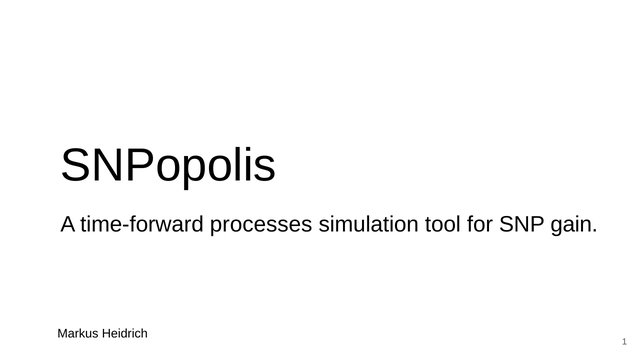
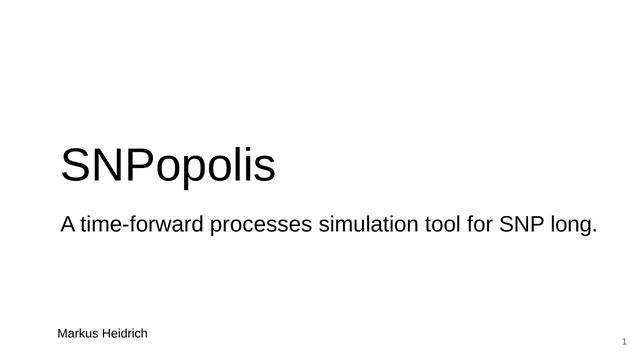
gain: gain -> long (574, 224)
